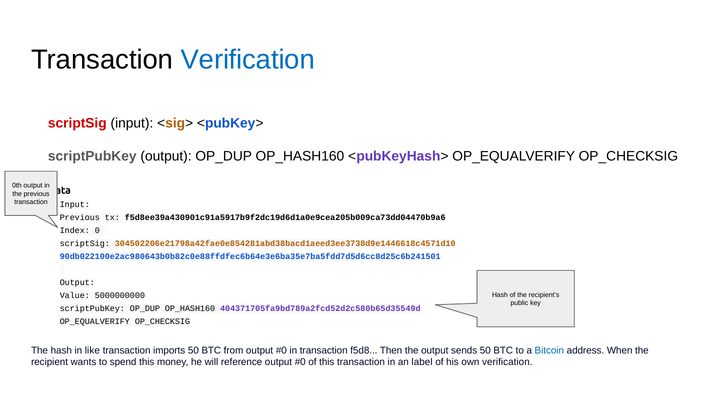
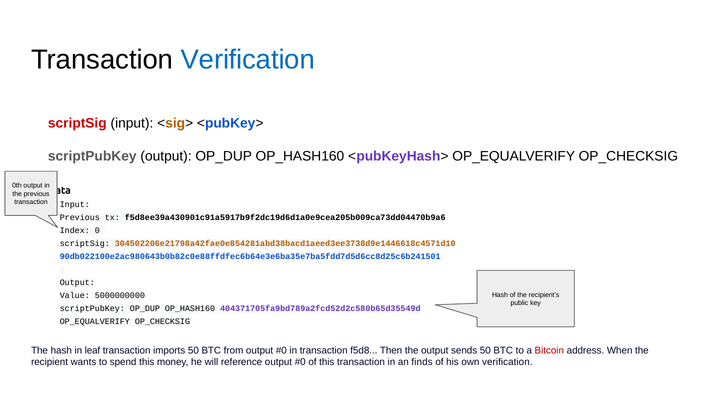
like: like -> leaf (92, 351)
Bitcoin colour: blue -> red (549, 351)
label: label -> finds (422, 362)
